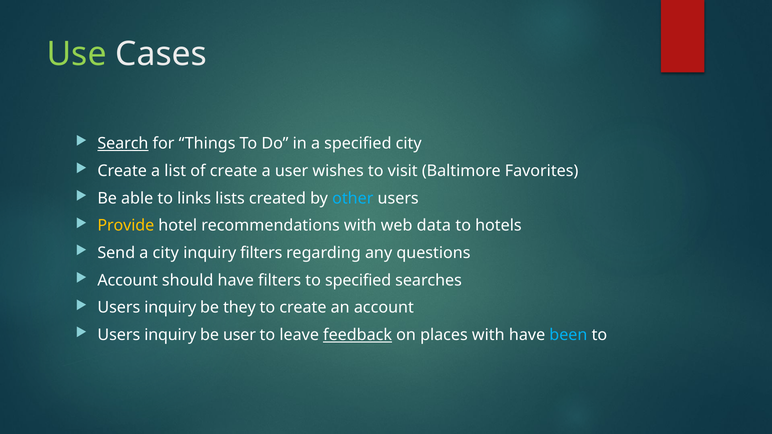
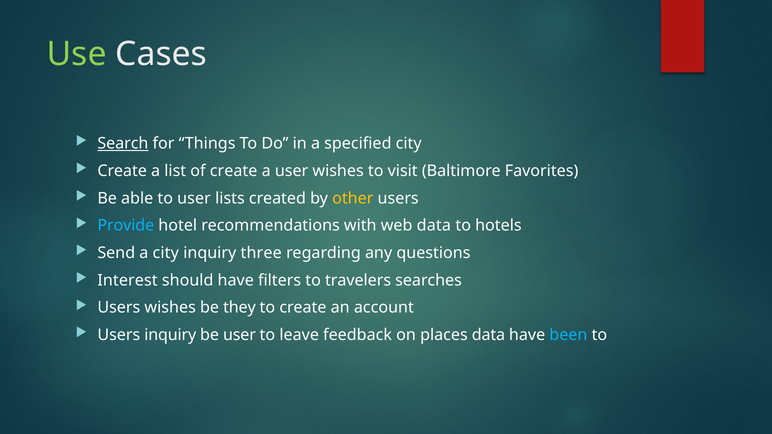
to links: links -> user (194, 198)
other colour: light blue -> yellow (353, 198)
Provide colour: yellow -> light blue (126, 226)
inquiry filters: filters -> three (261, 253)
Account: Account -> Interest (128, 280)
to specified: specified -> travelers (358, 280)
inquiry: inquiry -> wishes (170, 308)
feedback underline: present -> none (358, 335)
places with: with -> data (488, 335)
